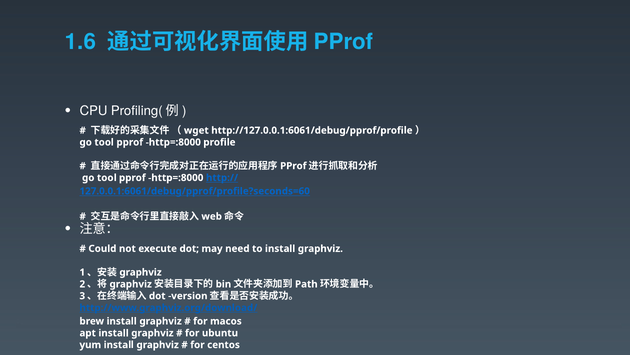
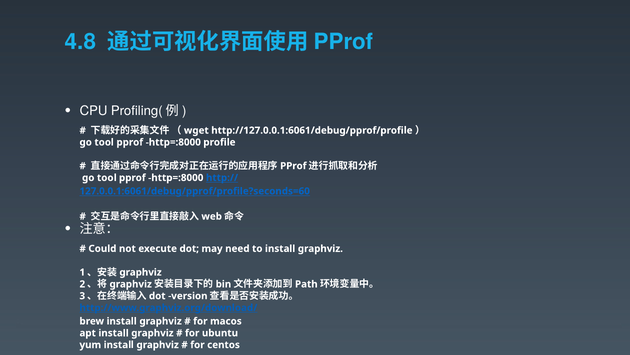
1.6: 1.6 -> 4.8 (80, 42)
